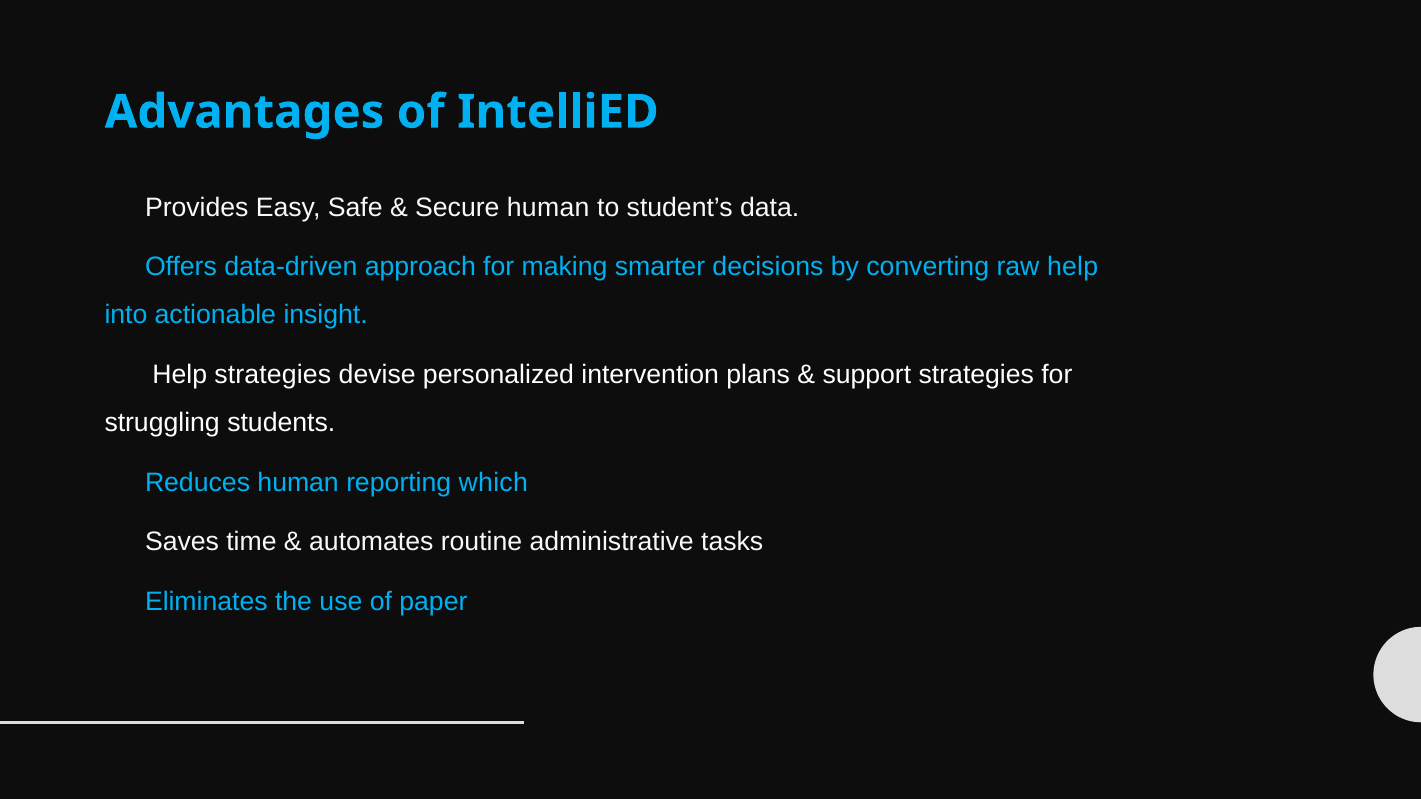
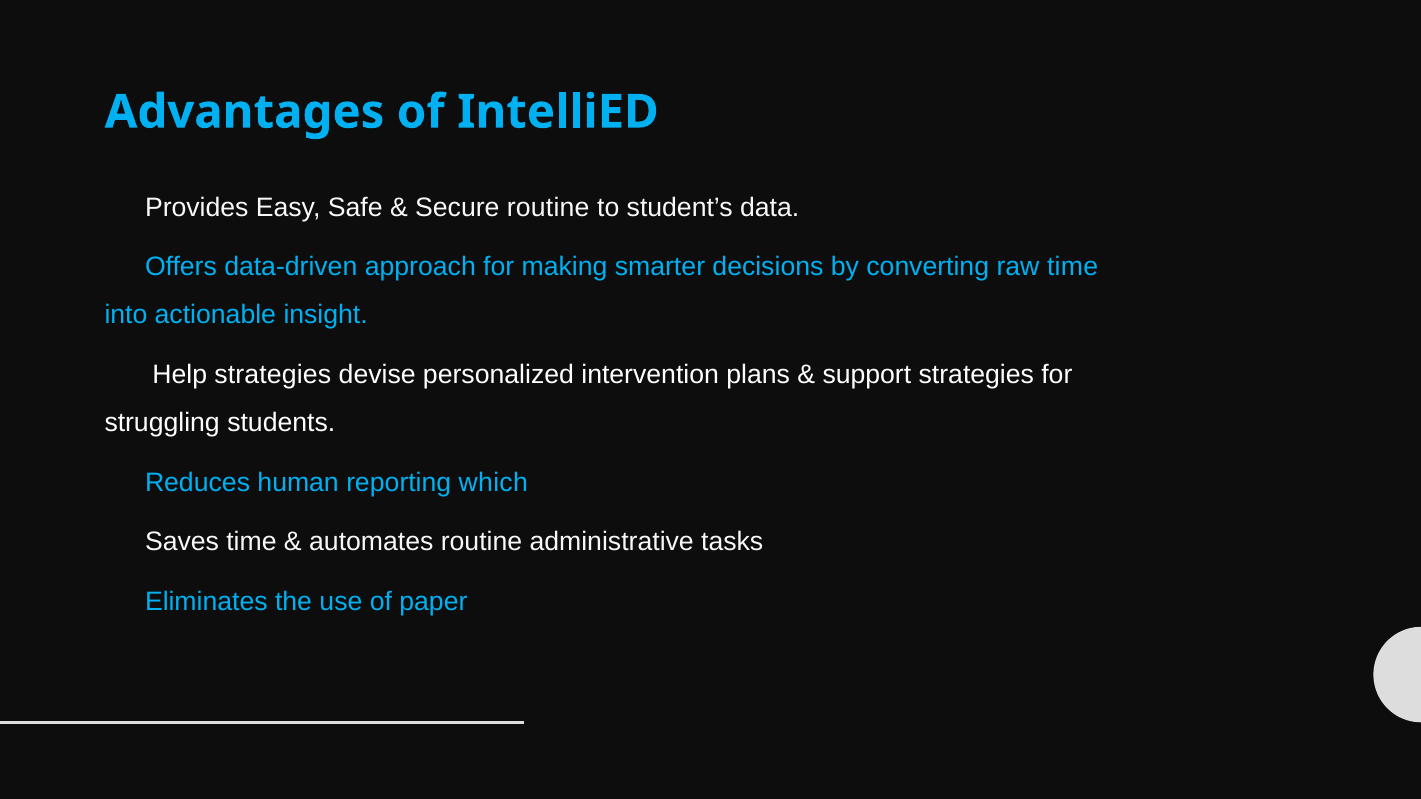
Secure human: human -> routine (548, 207)
raw help: help -> time (1073, 267)
